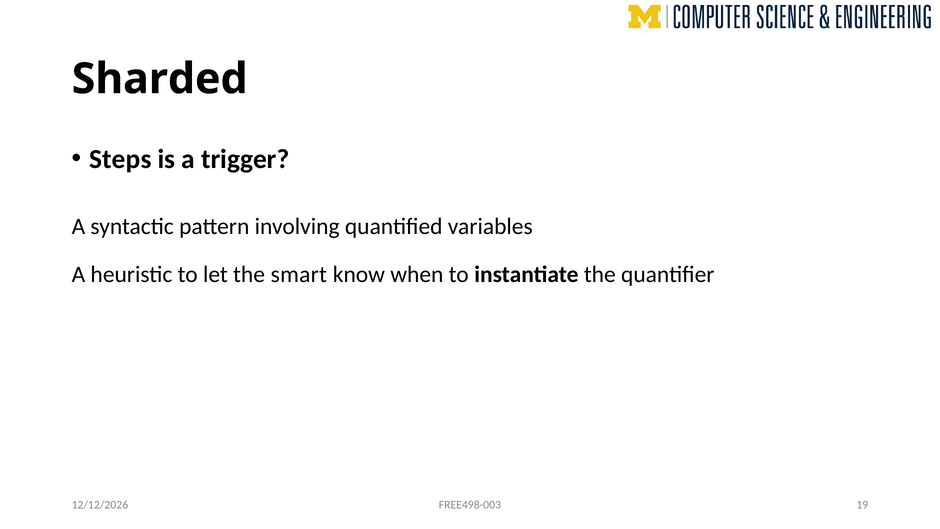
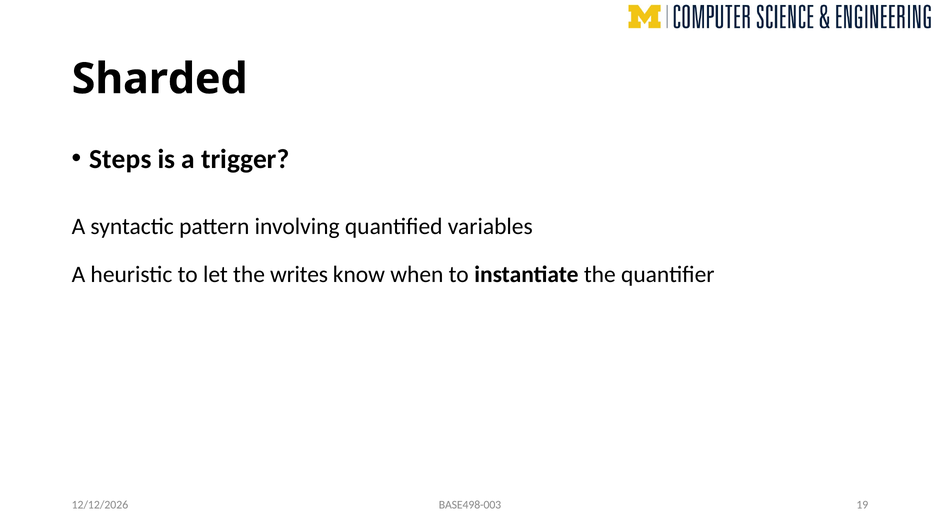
smart: smart -> writes (299, 274)
FREE498-003: FREE498-003 -> BASE498-003 (470, 505)
